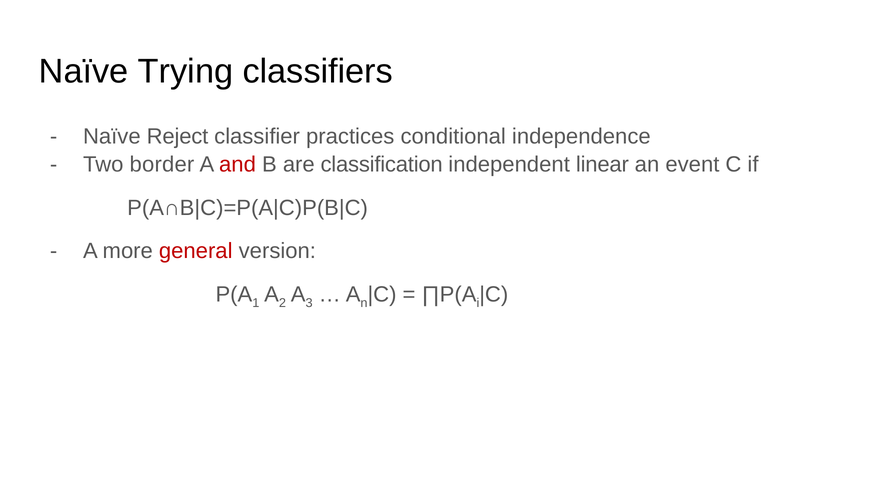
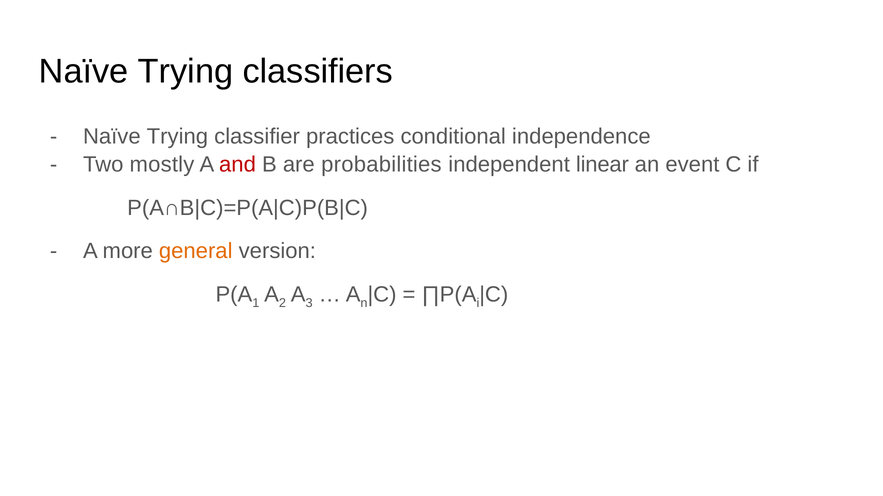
Reject: Reject -> Trying (177, 137)
border: border -> mostly (162, 165)
classification: classification -> probabilities (381, 165)
general colour: red -> orange (196, 251)
